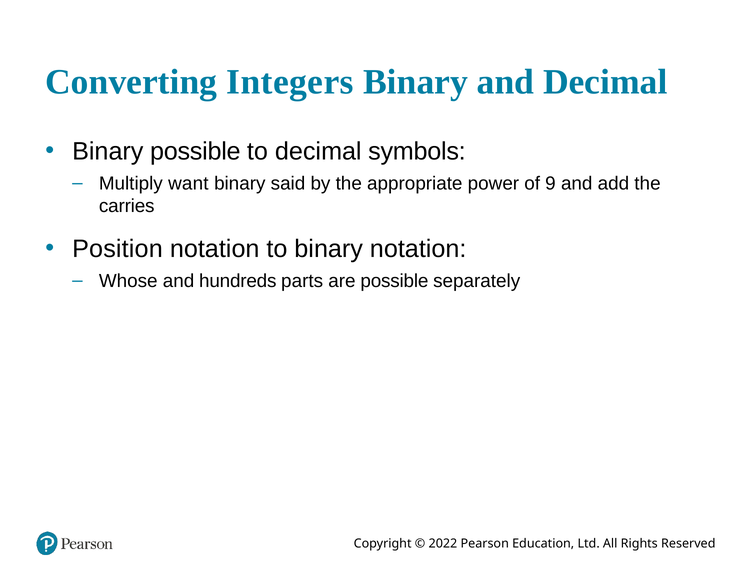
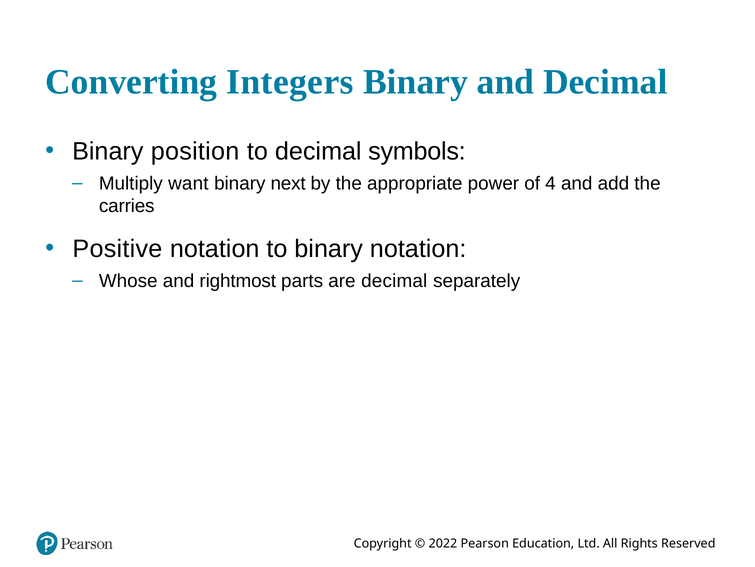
Binary possible: possible -> position (195, 151)
said: said -> next (288, 183)
9: 9 -> 4 (550, 183)
Position: Position -> Positive (117, 249)
hundreds: hundreds -> rightmost (238, 281)
are possible: possible -> decimal (394, 281)
